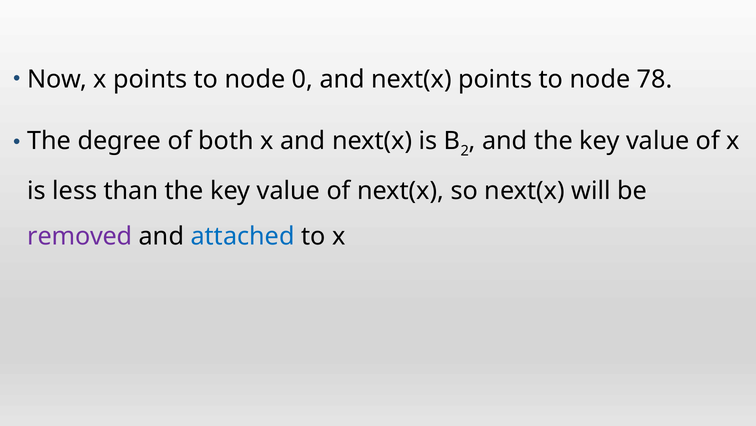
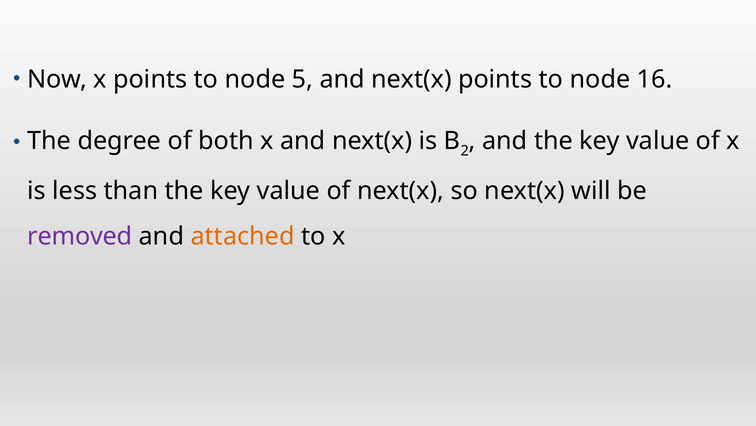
0: 0 -> 5 (302, 79)
78: 78 -> 16 (655, 79)
attached colour: blue -> orange (243, 236)
